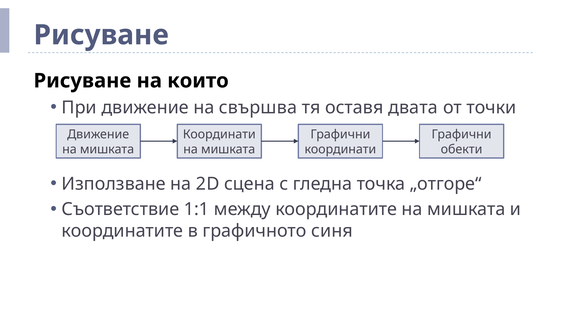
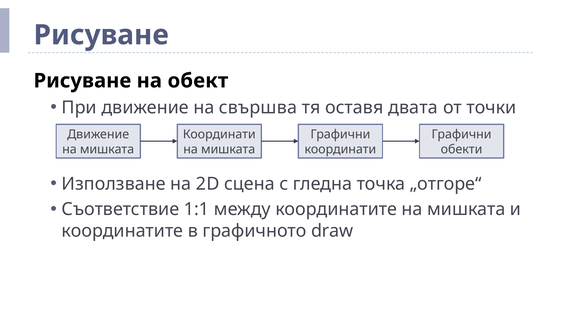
които: които -> обект (198, 81)
синя: синя -> draw (332, 231)
